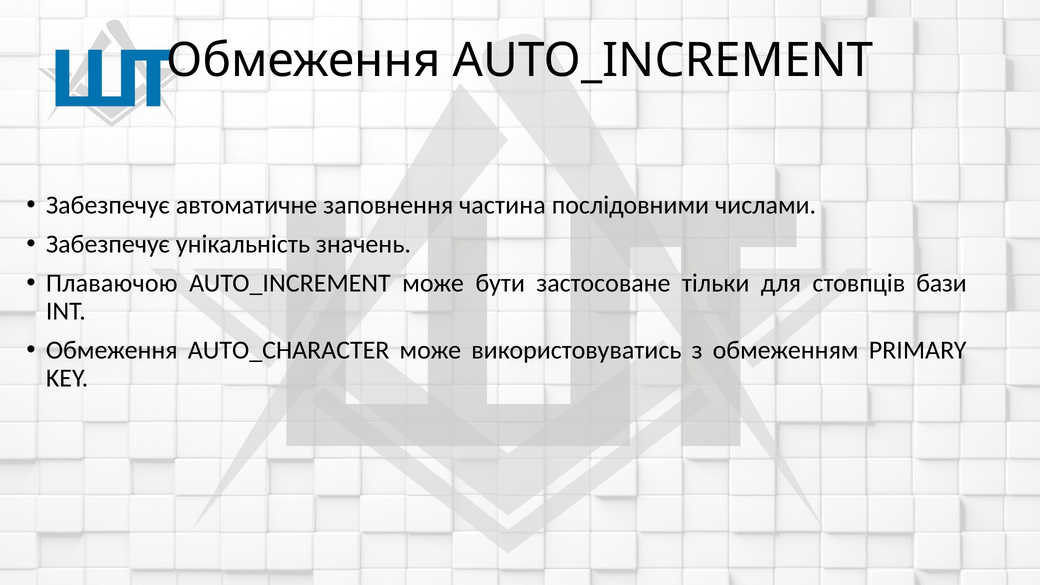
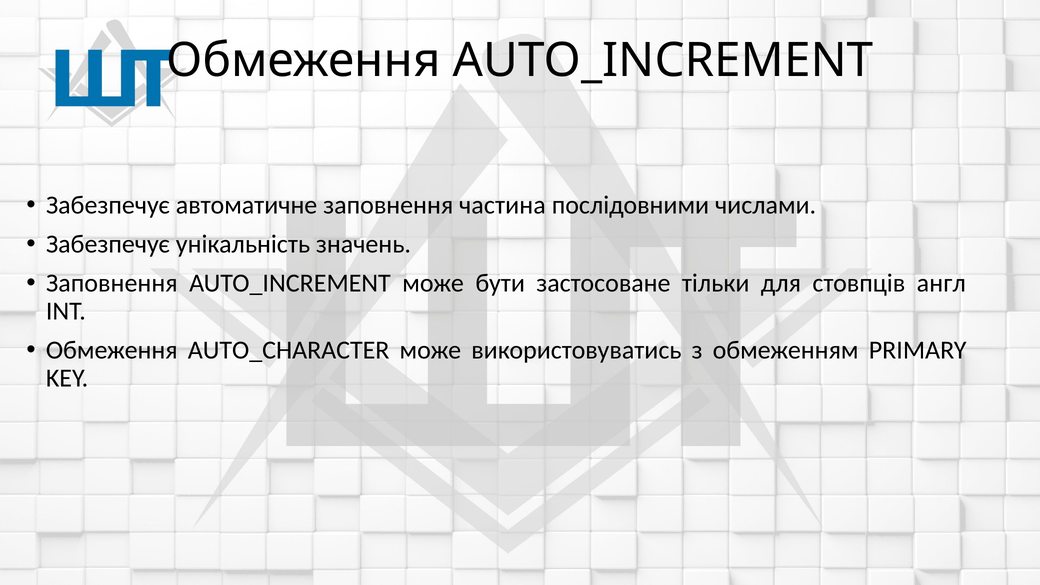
Плаваючою: Плаваючою -> Заповнення (112, 283)
бази: бази -> англ (941, 283)
